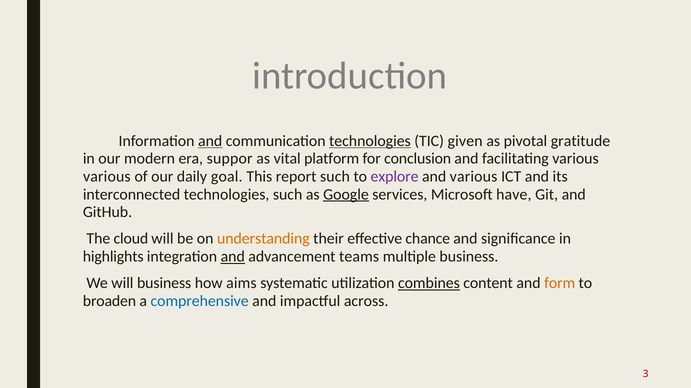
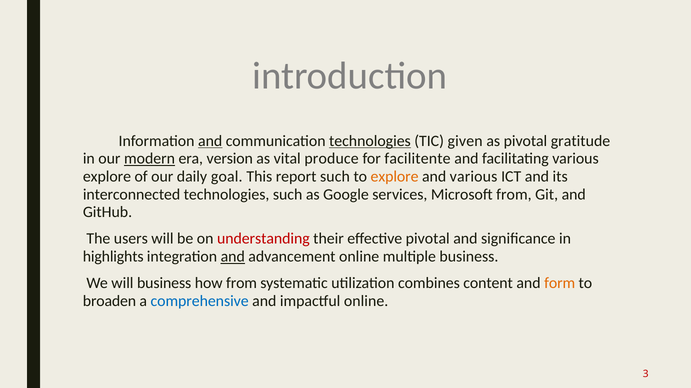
modern underline: none -> present (150, 159)
suppor: suppor -> version (230, 159)
platform: platform -> produce (332, 159)
conclusion: conclusion -> facilitente (418, 159)
various: various -> explore (107, 177)
explore colour: purple -> orange (395, 177)
Google underline: present -> none (346, 195)
Microsoft have: have -> from (514, 195)
cloud: cloud -> users (131, 239)
understanding colour: orange -> red (263, 239)
effective chance: chance -> pivotal (428, 239)
advancement teams: teams -> online (359, 257)
how aims: aims -> from (242, 283)
combines underline: present -> none (429, 283)
impactful across: across -> online (366, 301)
